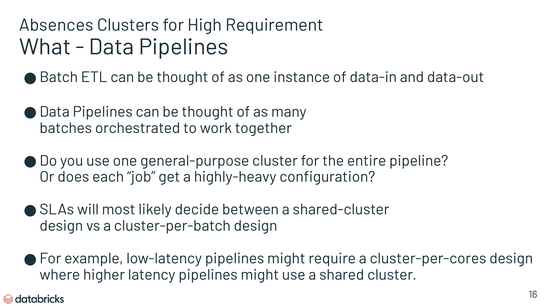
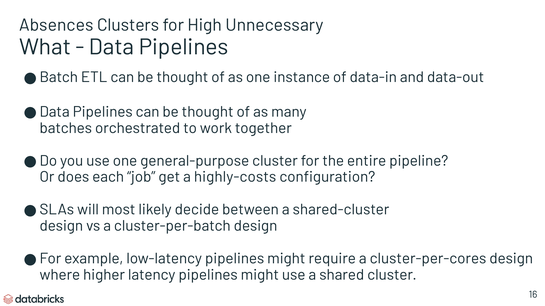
Requirement: Requirement -> Unnecessary (274, 25)
highly-heavy: highly-heavy -> highly-costs (235, 177)
